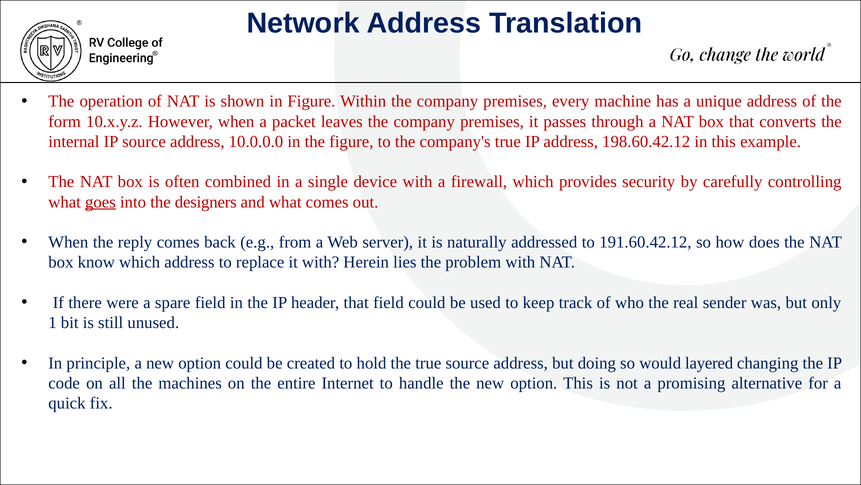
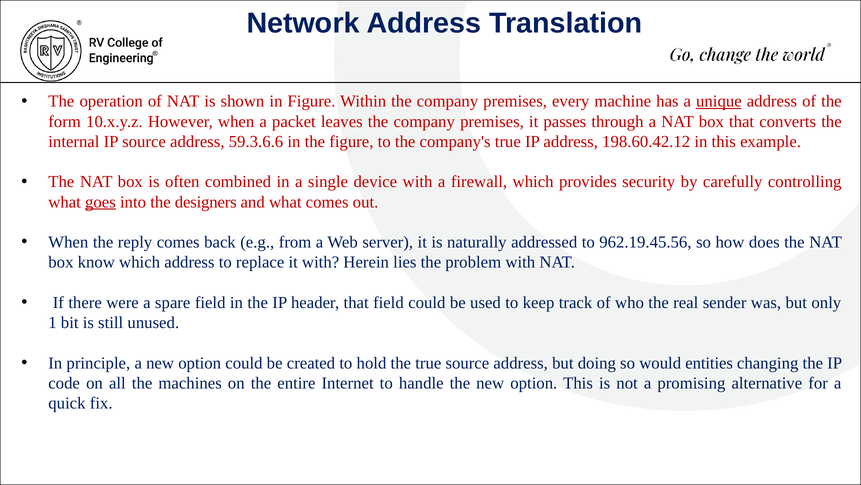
unique underline: none -> present (719, 101)
10.0.0.0: 10.0.0.0 -> 59.3.6.6 (256, 141)
191.60.42.12: 191.60.42.12 -> 962.19.45.56 (645, 242)
layered: layered -> entities (709, 363)
